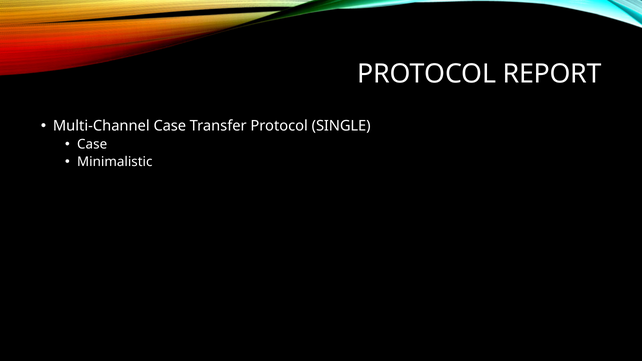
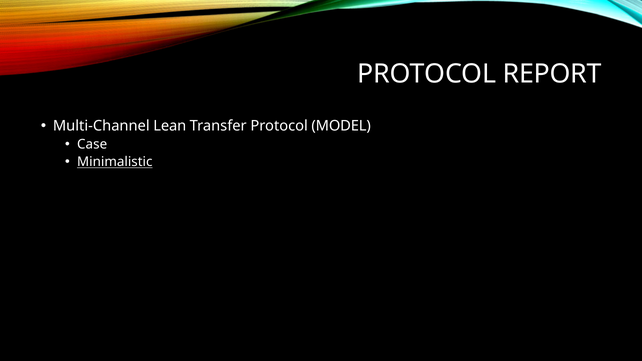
Multi-Channel Case: Case -> Lean (170, 126)
SINGLE: SINGLE -> MODEL (341, 126)
Minimalistic underline: none -> present (115, 162)
